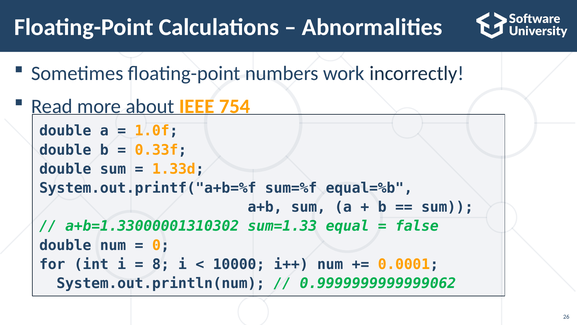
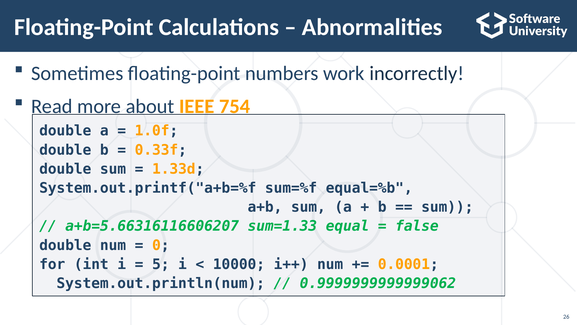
a+b=1.33000001310302: a+b=1.33000001310302 -> a+b=5.66316116606207 (152, 226)
8: 8 -> 5 (161, 264)
